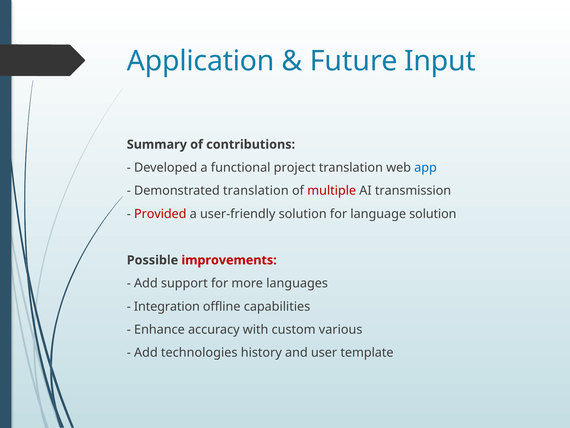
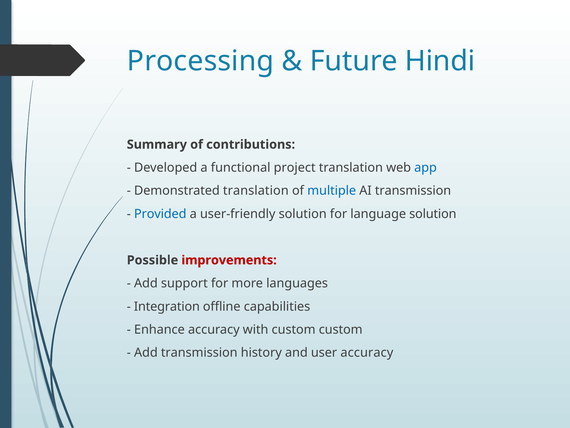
Application: Application -> Processing (201, 61)
Input: Input -> Hindi (440, 61)
multiple colour: red -> blue (332, 191)
Provided colour: red -> blue (160, 214)
custom various: various -> custom (341, 329)
Add technologies: technologies -> transmission (199, 352)
user template: template -> accuracy (367, 352)
